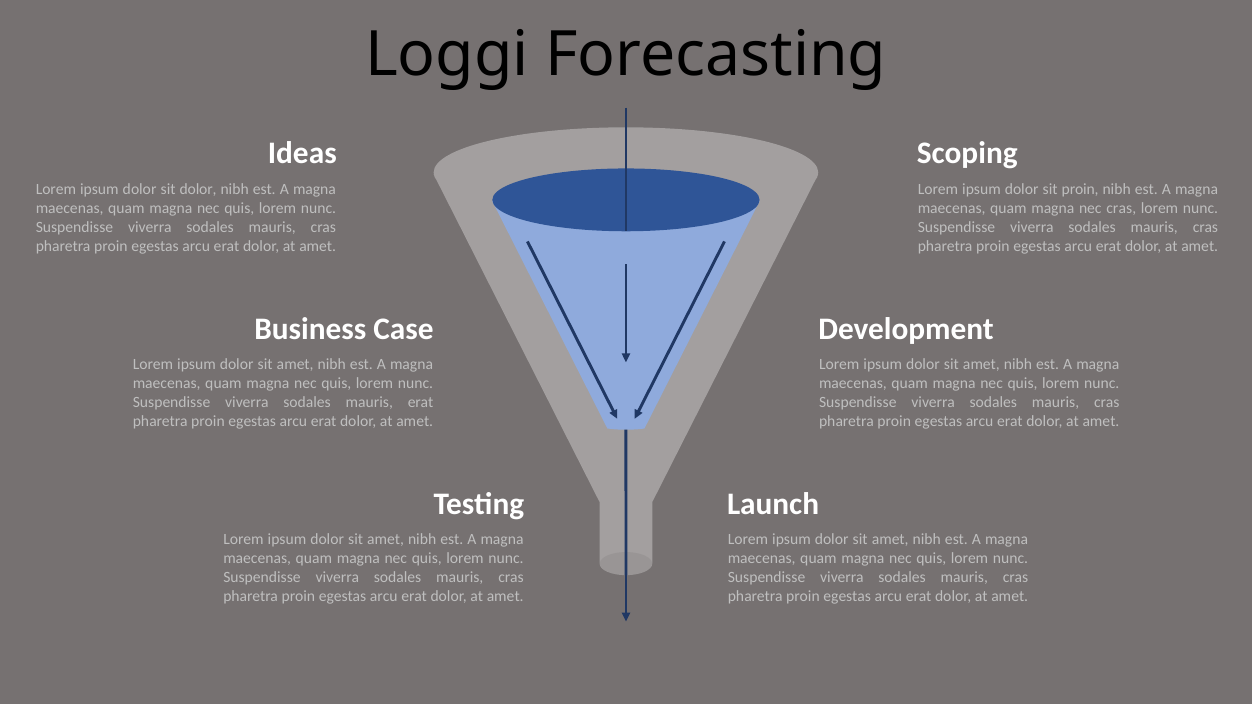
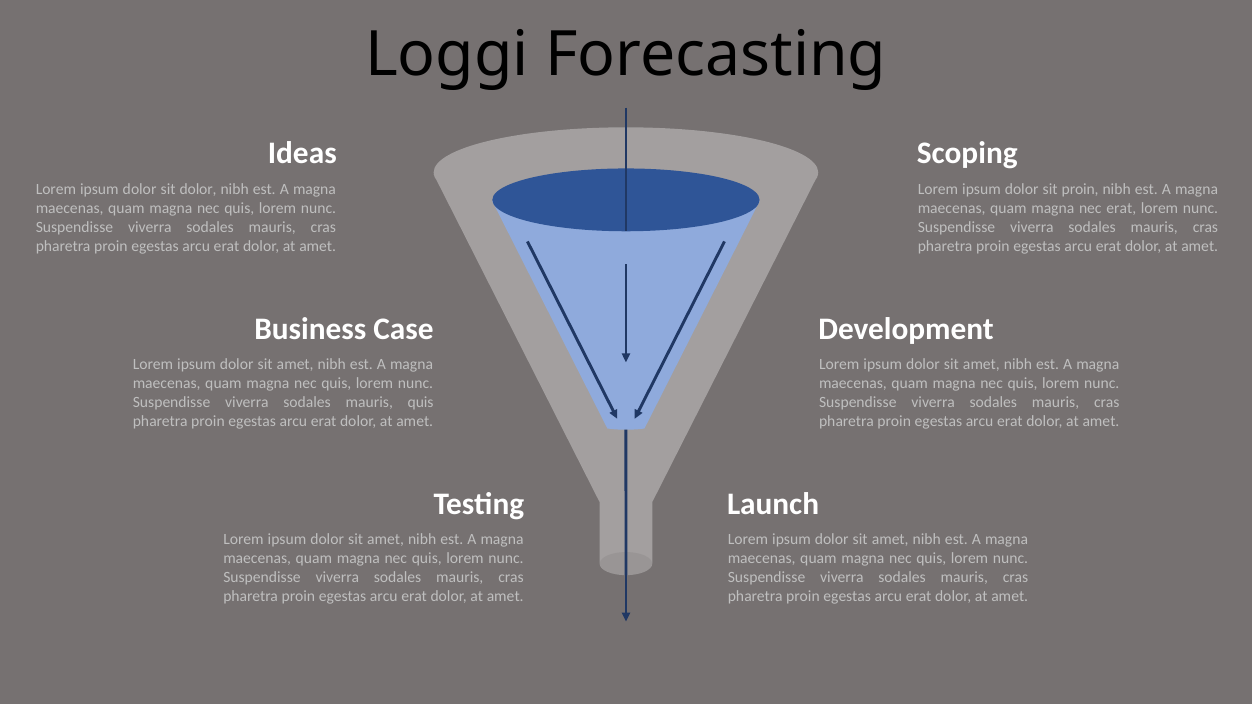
nec cras: cras -> erat (1121, 209)
mauris erat: erat -> quis (421, 402)
